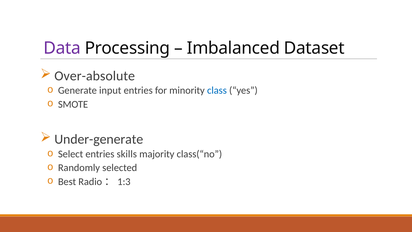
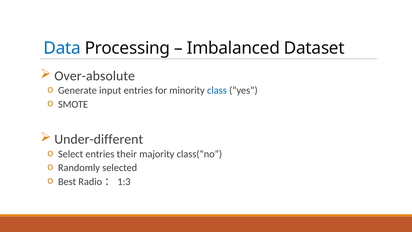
Data colour: purple -> blue (62, 48)
Under-generate: Under-generate -> Under-different (99, 139)
skills: skills -> their (127, 154)
